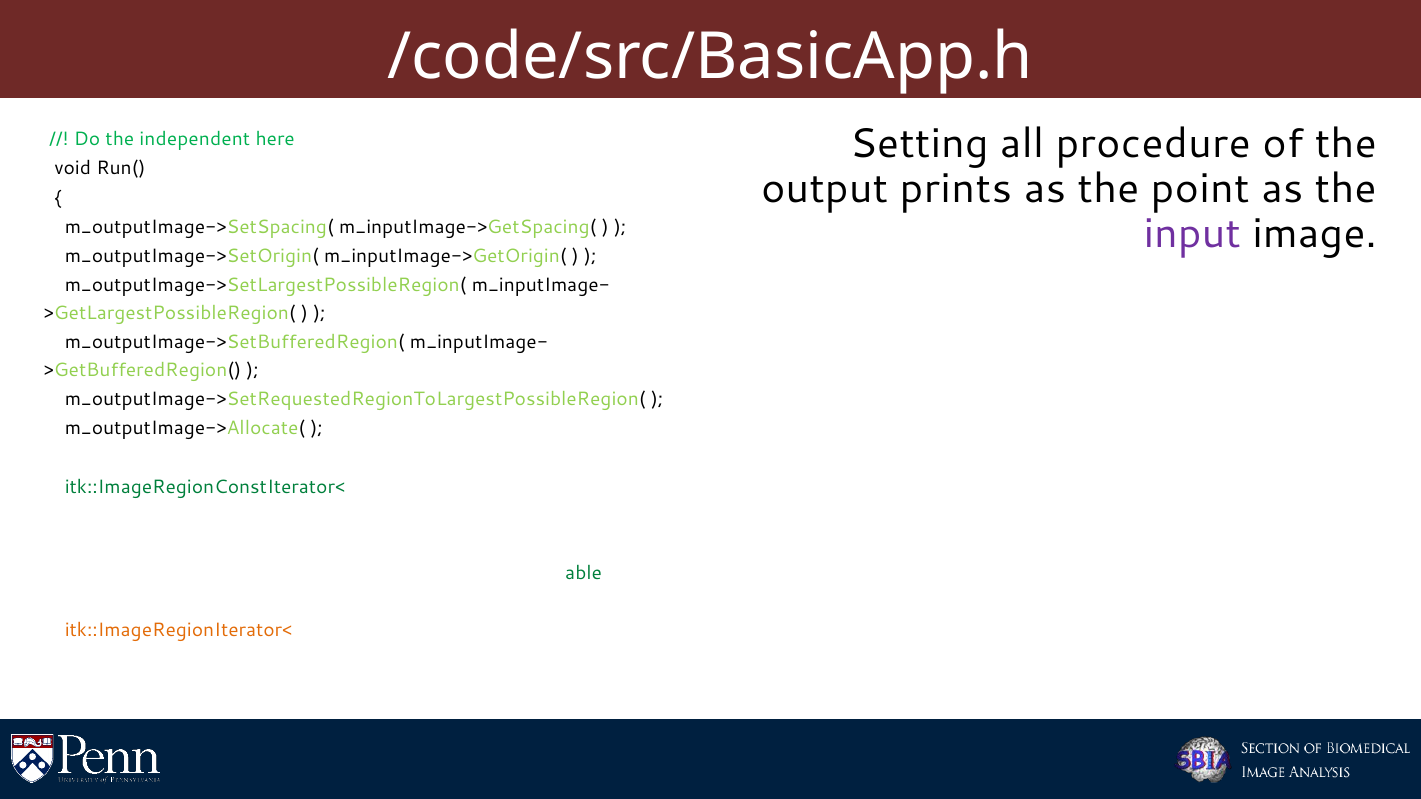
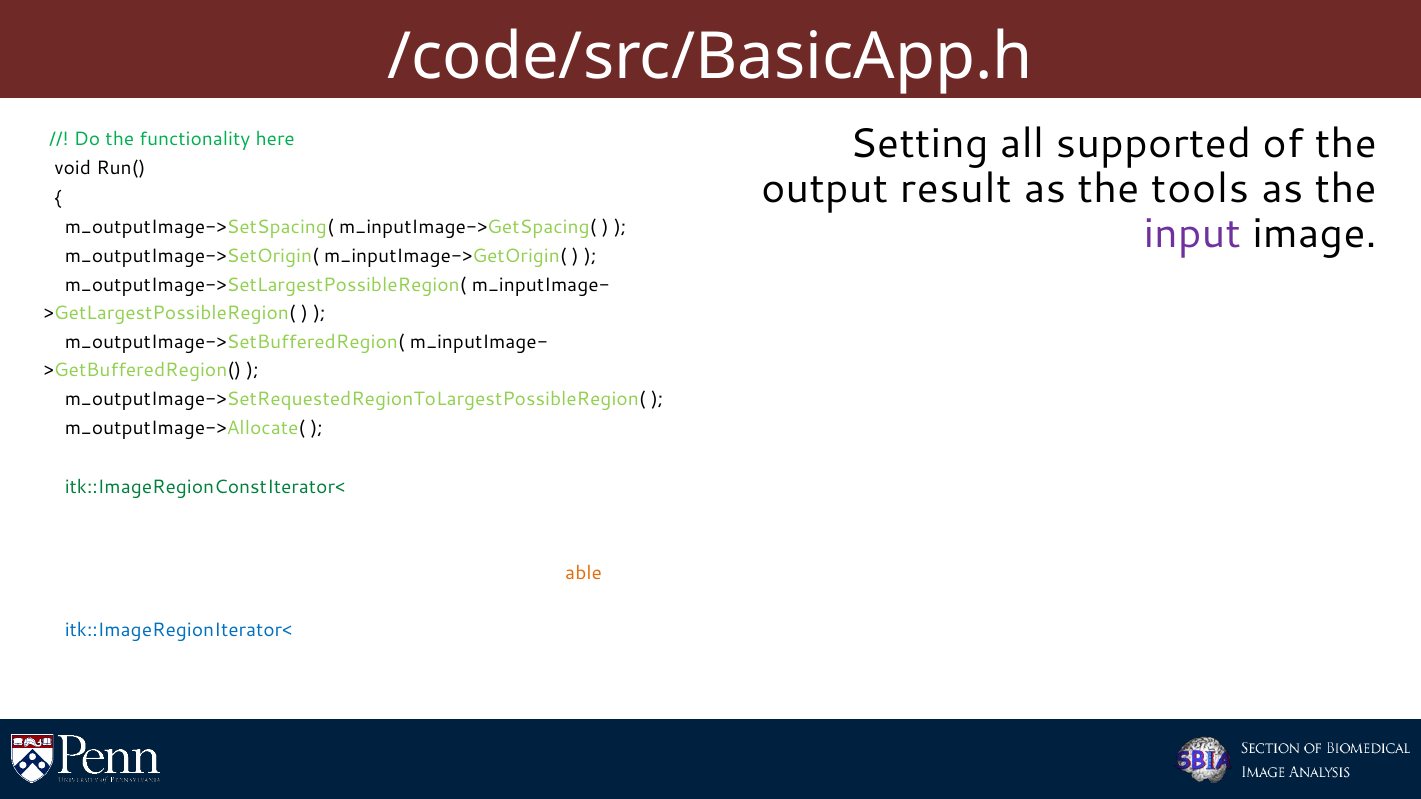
procedure: procedure -> supported (1153, 144)
independent: independent -> functionality (195, 139)
prints: prints -> result (956, 189)
point: point -> tools (1200, 189)
able colour: green -> orange (584, 573)
itk::ImageRegionIterator< colour: orange -> blue (179, 630)
